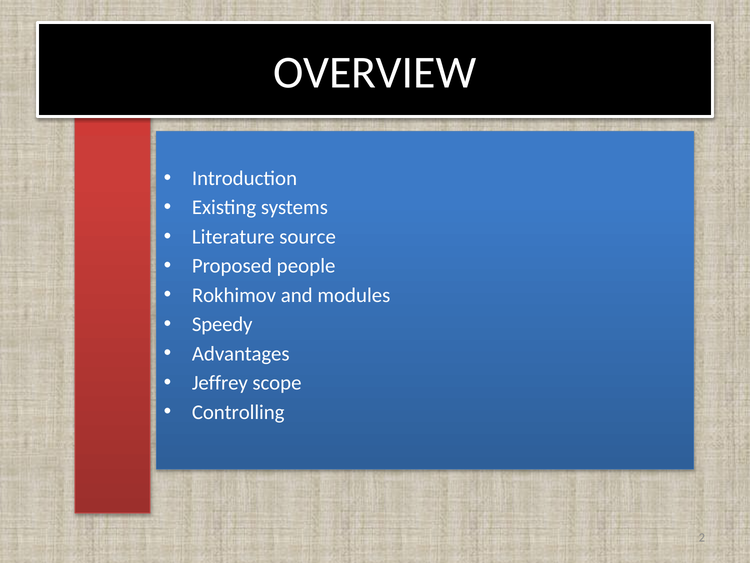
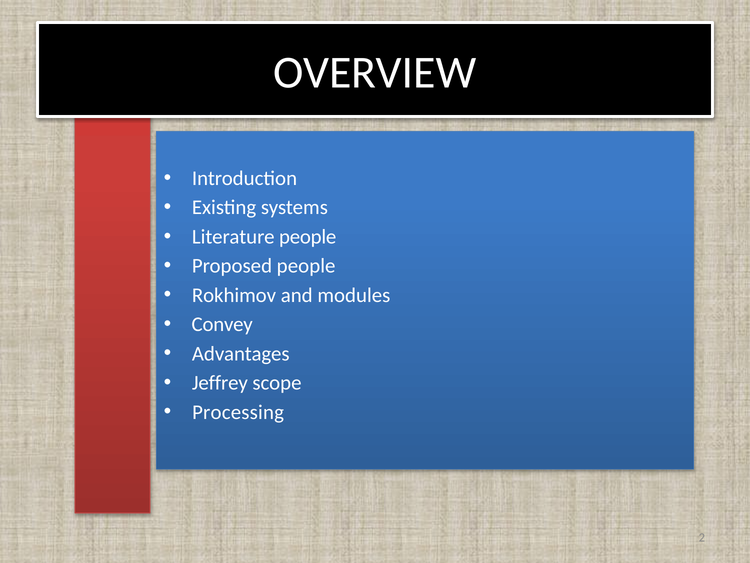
Literature source: source -> people (308, 237)
Speedy: Speedy -> Convey (222, 324)
Controlling: Controlling -> Processing (238, 412)
